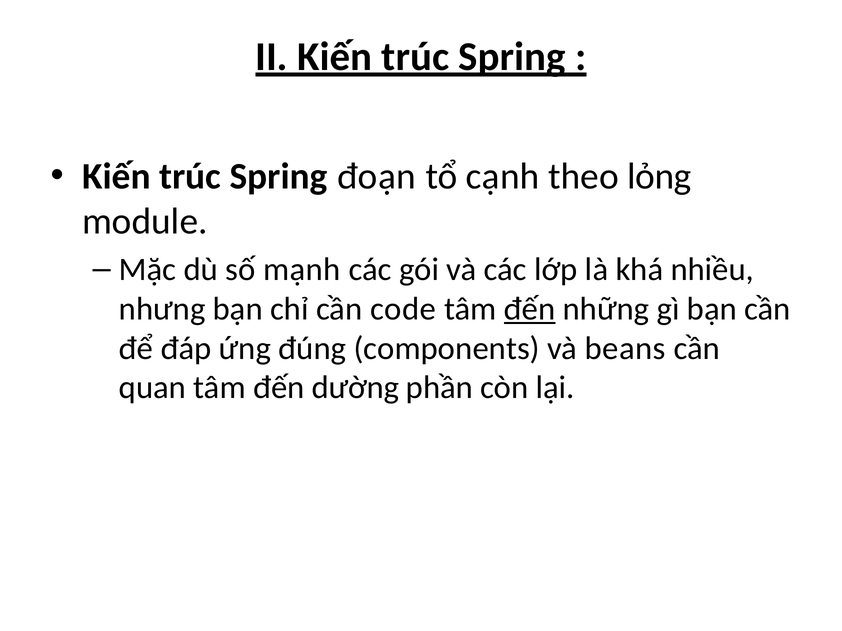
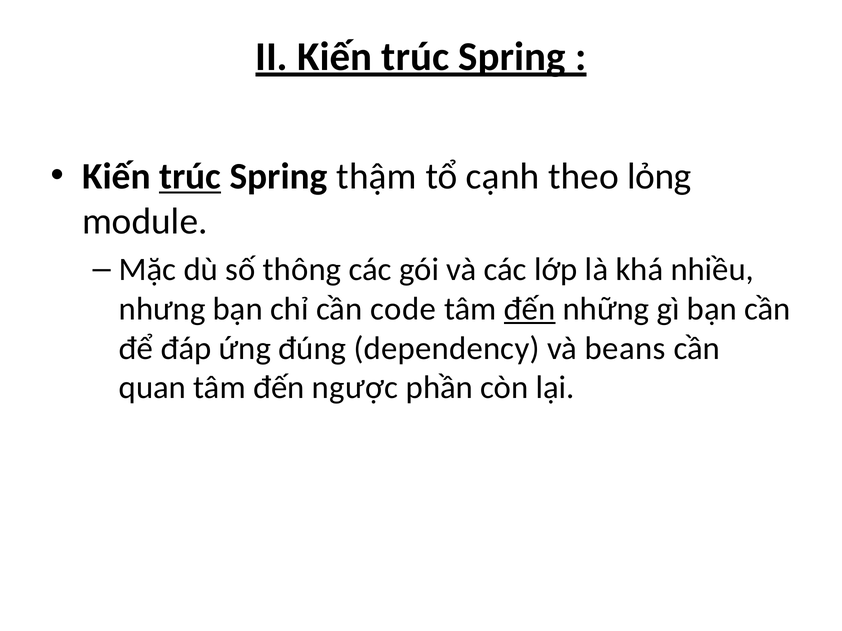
trúc underline: none -> present (190, 177)
đoạn: đoạn -> thậm (377, 177)
mạnh: mạnh -> thông (302, 270)
components: components -> dependency (447, 349)
dường: dường -> ngược (355, 388)
